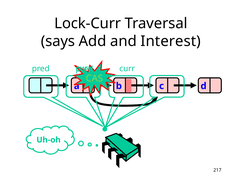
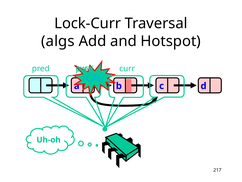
says: says -> algs (58, 41)
Interest: Interest -> Hotspot (171, 41)
CAS colour: light green -> light blue (94, 78)
